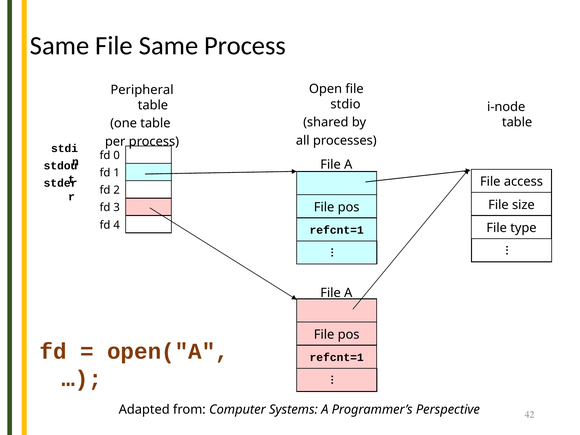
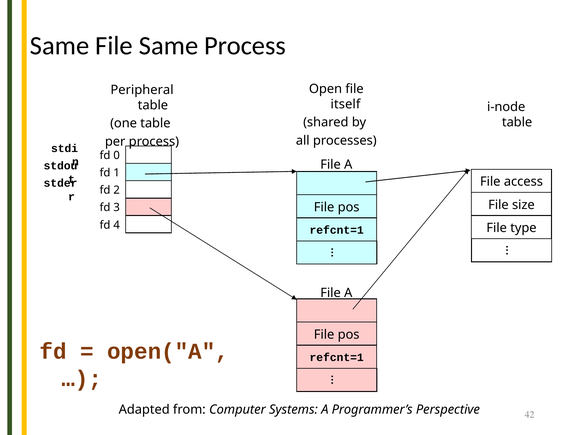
stdio: stdio -> itself (345, 104)
